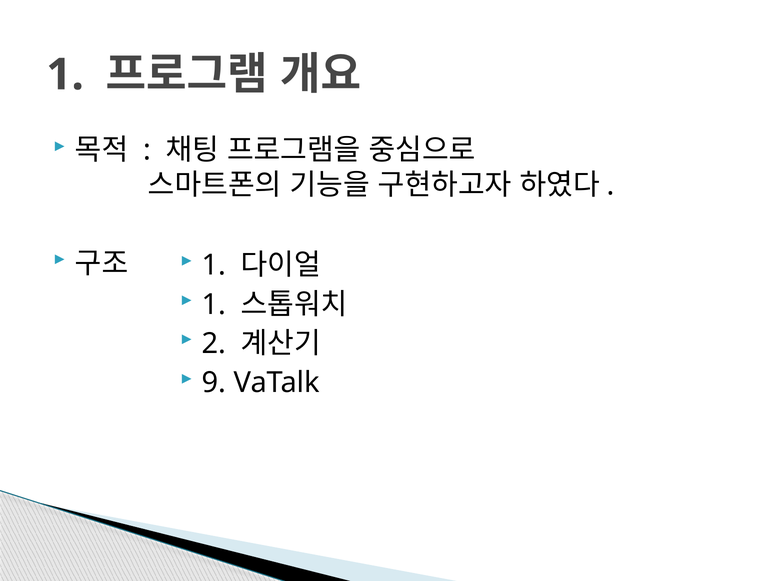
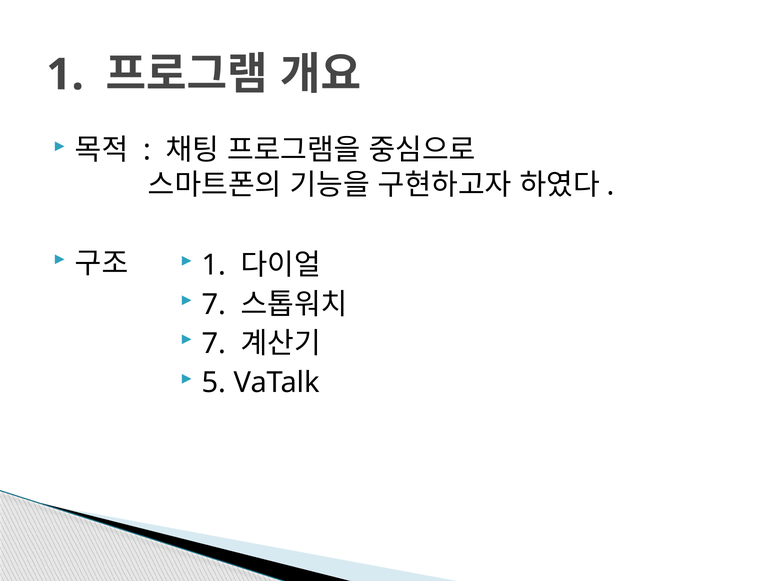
1: 1 -> 7 (214, 304)
2: 2 -> 7 (214, 343)
9: 9 -> 5 (214, 383)
